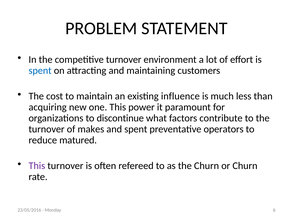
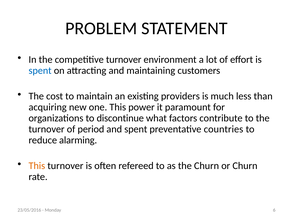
influence: influence -> providers (180, 96)
makes: makes -> period (91, 129)
operators: operators -> countries (223, 129)
matured: matured -> alarming (78, 140)
This colour: purple -> orange (37, 166)
